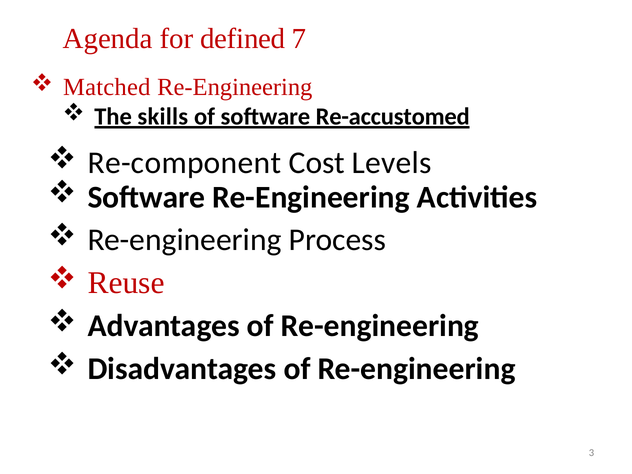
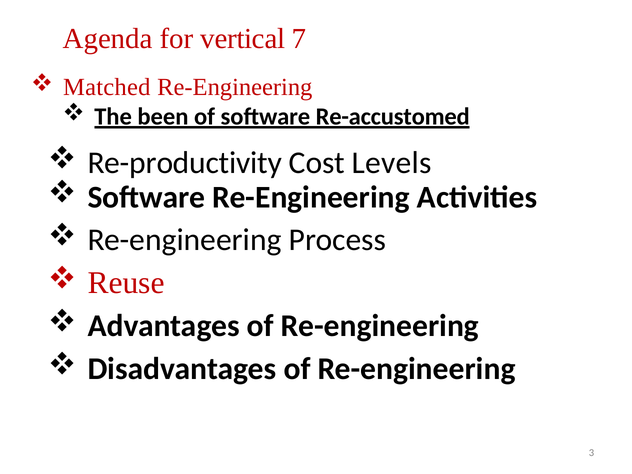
defined: defined -> vertical (243, 39)
skills: skills -> been (163, 117)
Re-component: Re-component -> Re-productivity (185, 163)
